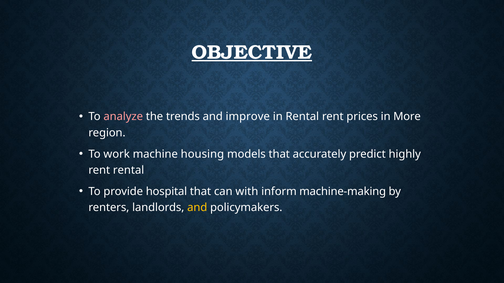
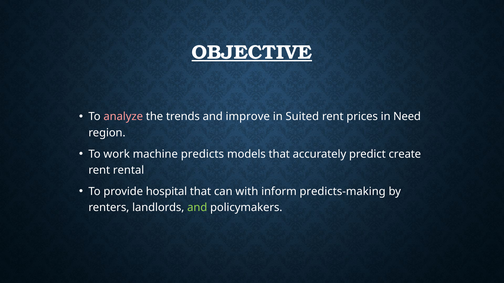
in Rental: Rental -> Suited (302, 117)
More: More -> Need (407, 117)
housing: housing -> predicts (202, 154)
highly: highly -> create (405, 154)
machine-making: machine-making -> predicts-making (343, 192)
and colour: yellow -> light green (197, 208)
